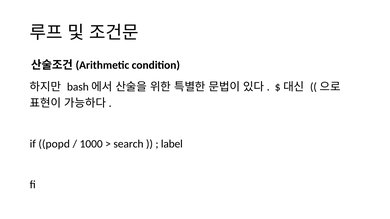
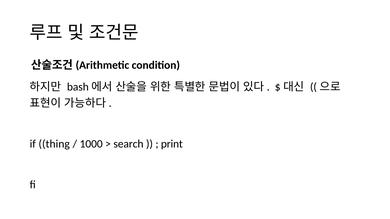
popd: popd -> thing (54, 144)
label: label -> print (172, 144)
